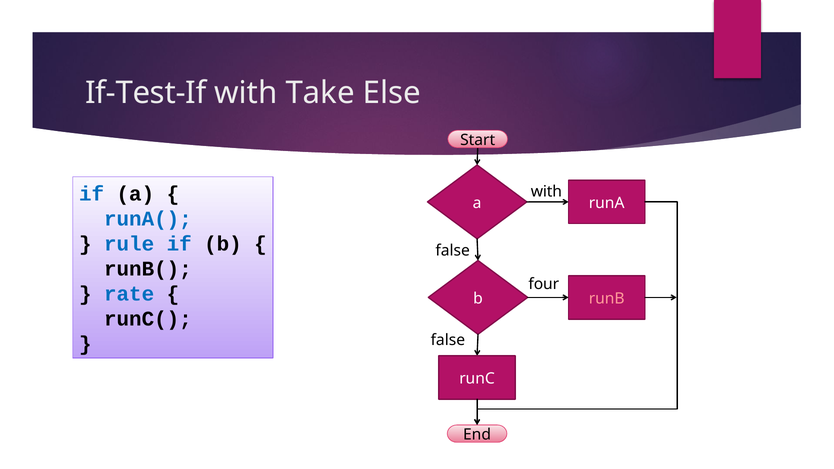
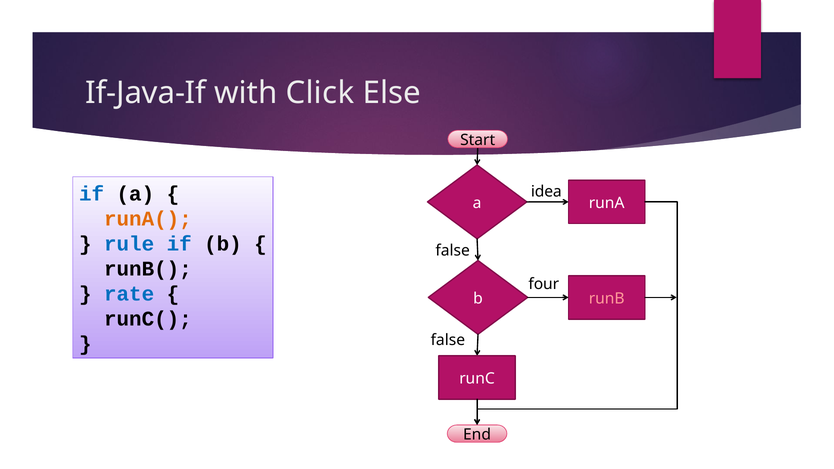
If-Test-If: If-Test-If -> If-Java-If (146, 93)
Take: Take -> Click (320, 93)
with: with -> idea (546, 192)
runA( colour: blue -> orange (148, 219)
